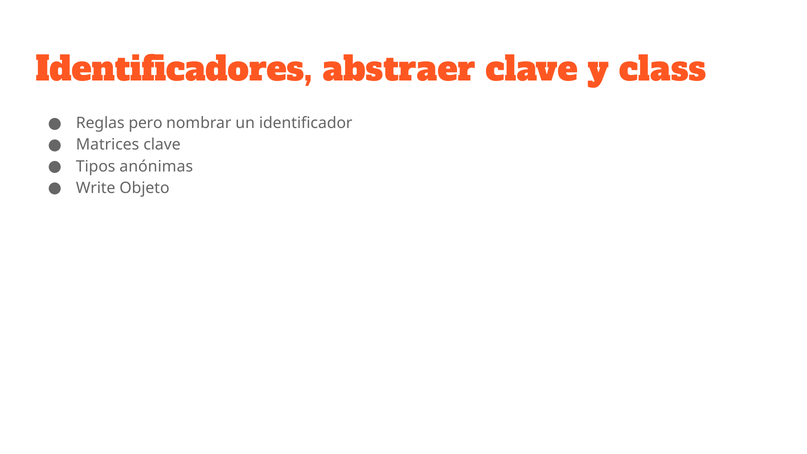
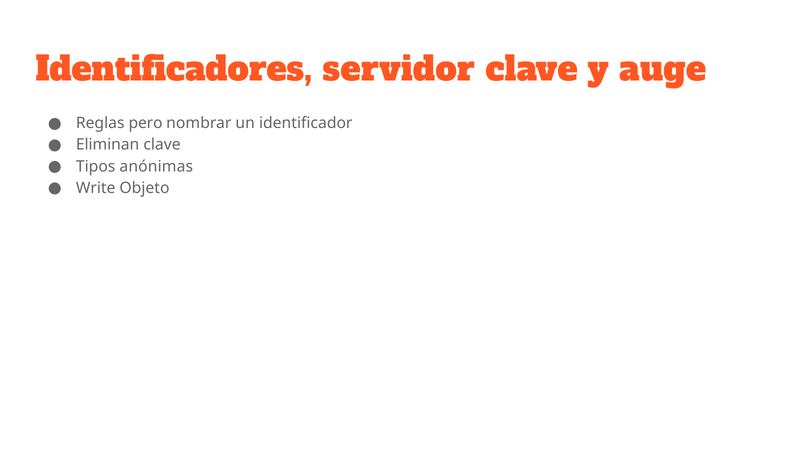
abstraer: abstraer -> servidor (399, 70)
class: class -> auge (663, 70)
Matrices: Matrices -> Eliminan (108, 145)
